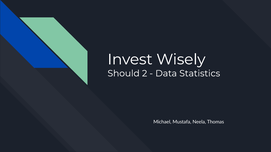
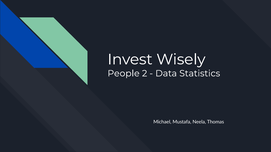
Should: Should -> People (124, 74)
